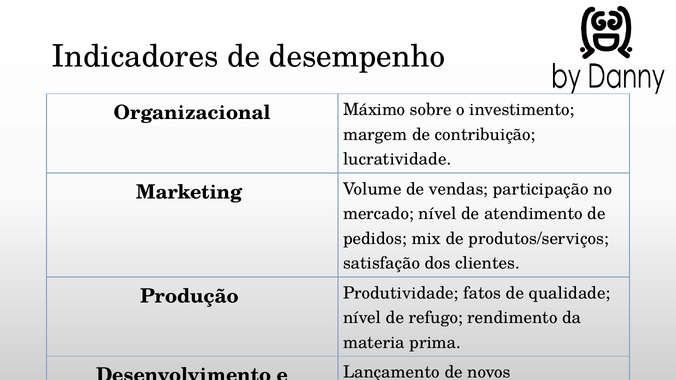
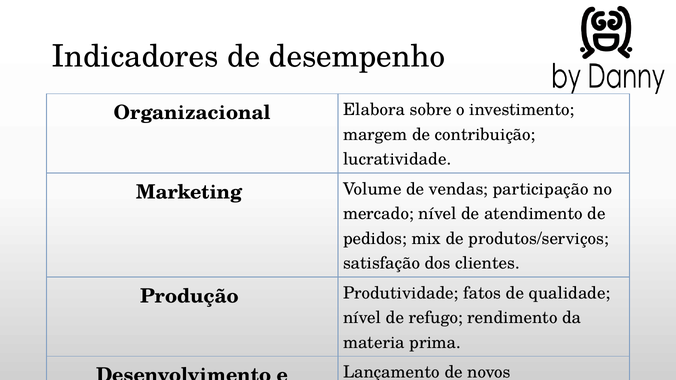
Máximo: Máximo -> Elabora (374, 110)
